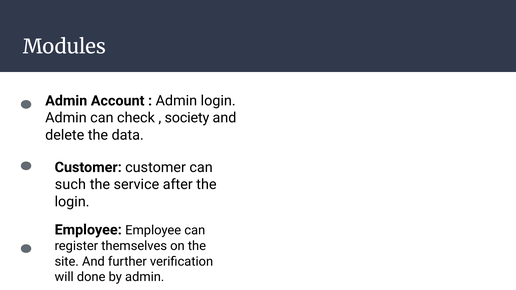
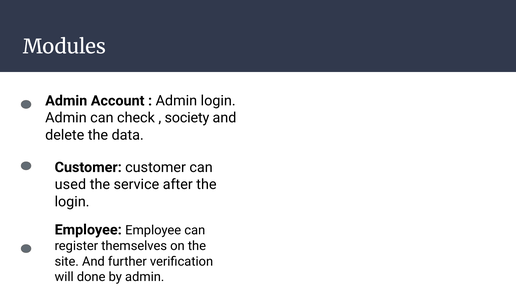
such: such -> used (70, 185)
